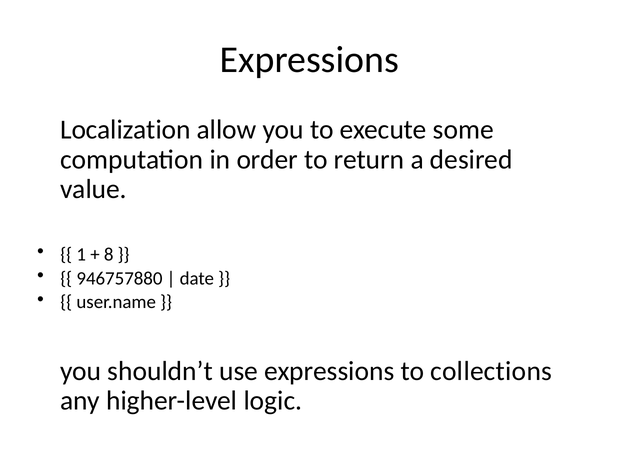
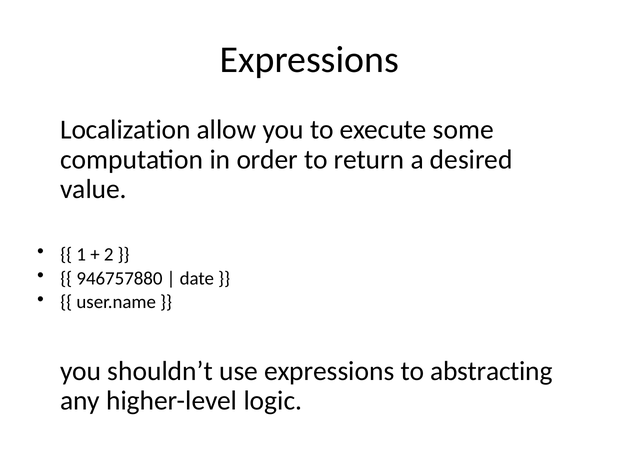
8: 8 -> 2 (109, 255)
collections: collections -> abstracting (491, 371)
